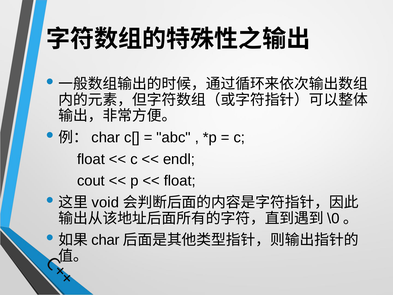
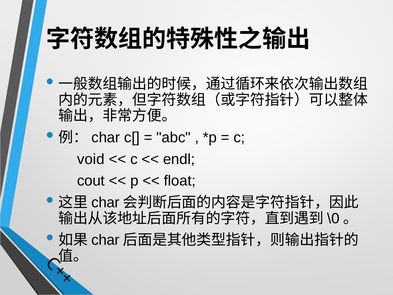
float: float -> void (91, 159)
void: void -> char (105, 202)
